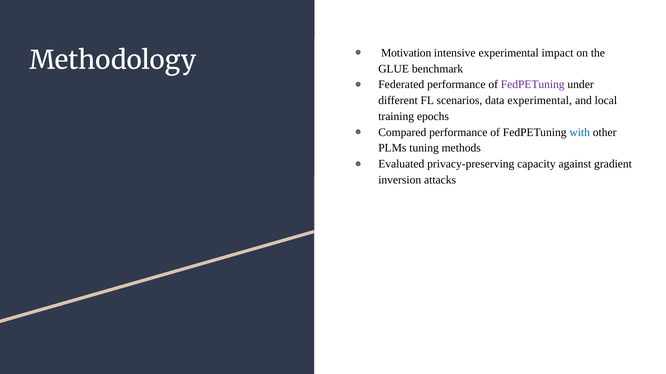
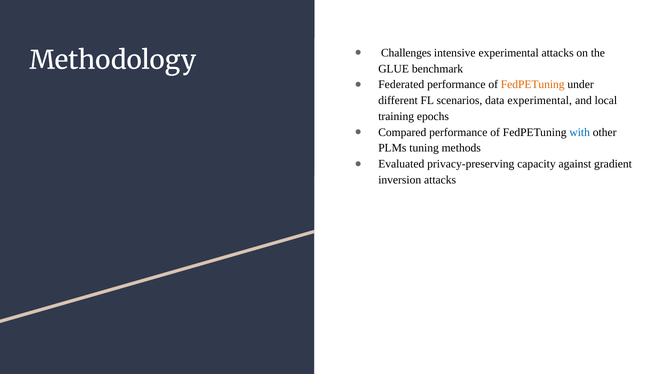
Motivation: Motivation -> Challenges (406, 53)
experimental impact: impact -> attacks (558, 53)
FedPETuning colour: purple -> orange (533, 85)
